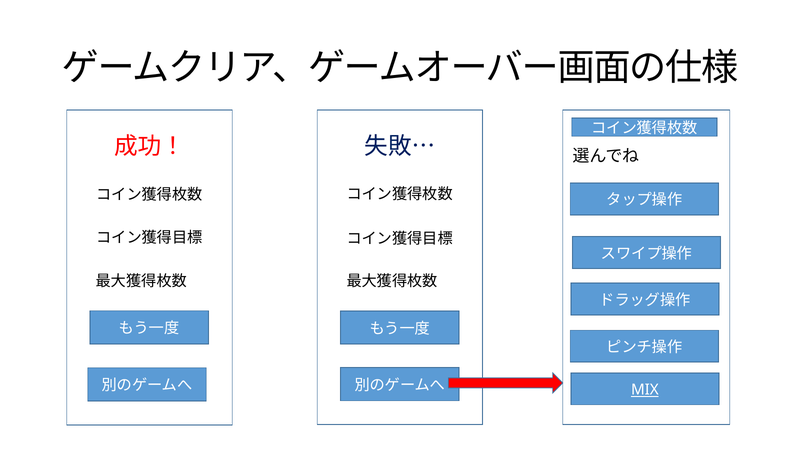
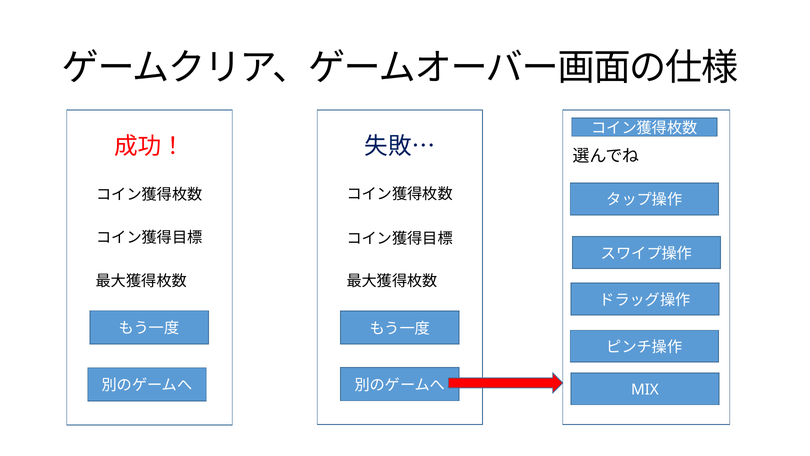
MIX underline: present -> none (645, 390)
